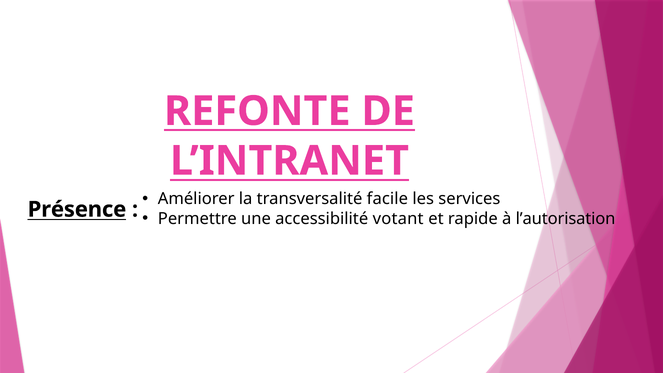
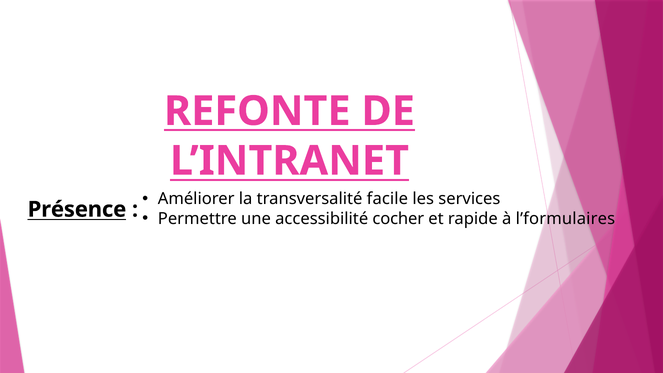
votant: votant -> cocher (398, 219)
l’autorisation: l’autorisation -> l’formulaires (565, 219)
